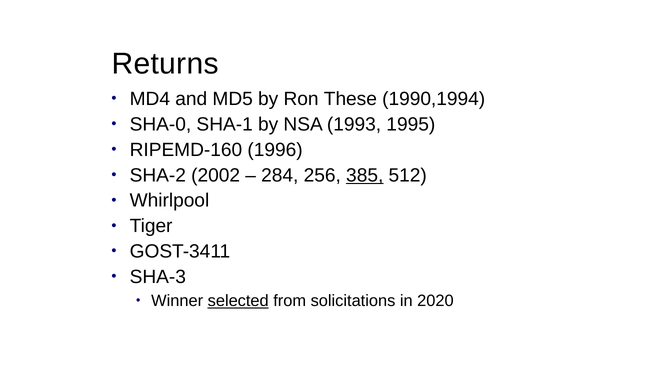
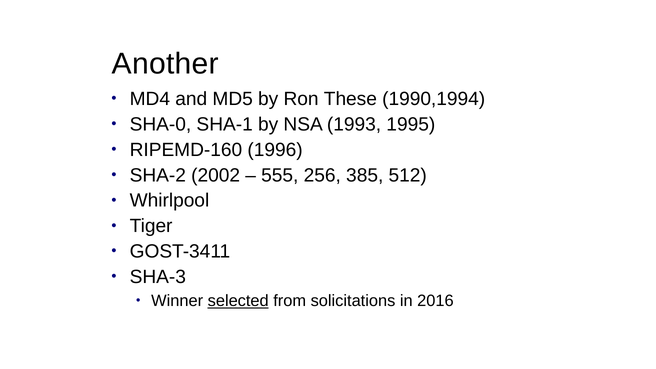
Returns: Returns -> Another (165, 64)
284: 284 -> 555 (280, 175)
385 underline: present -> none (365, 175)
2020: 2020 -> 2016 (435, 301)
